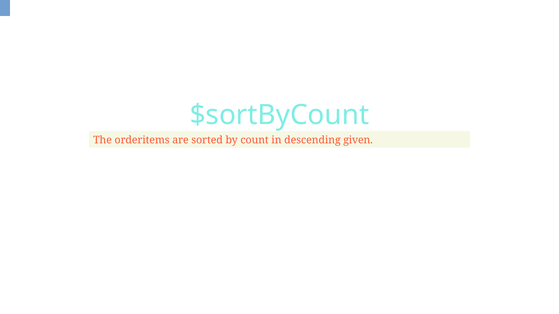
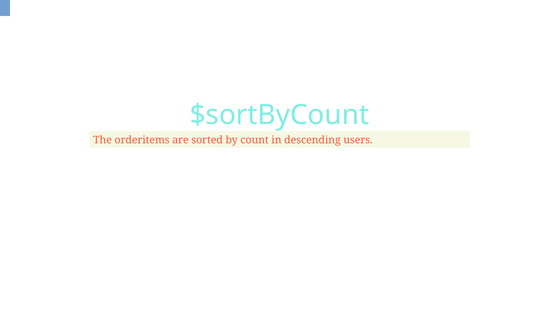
given: given -> users (358, 140)
